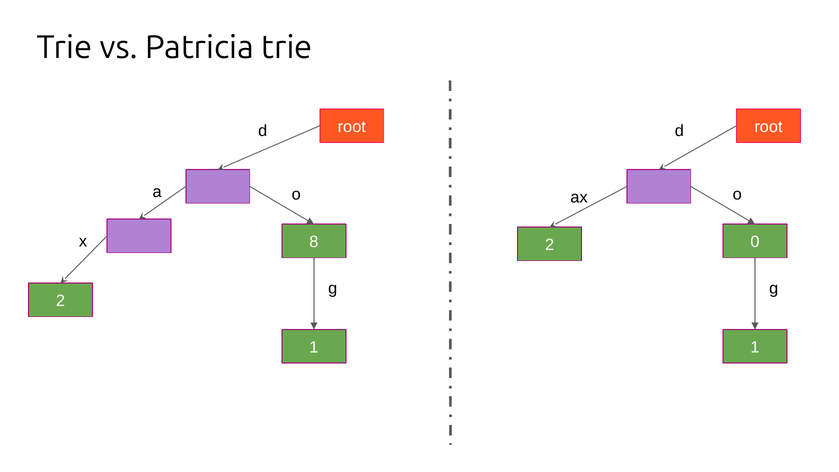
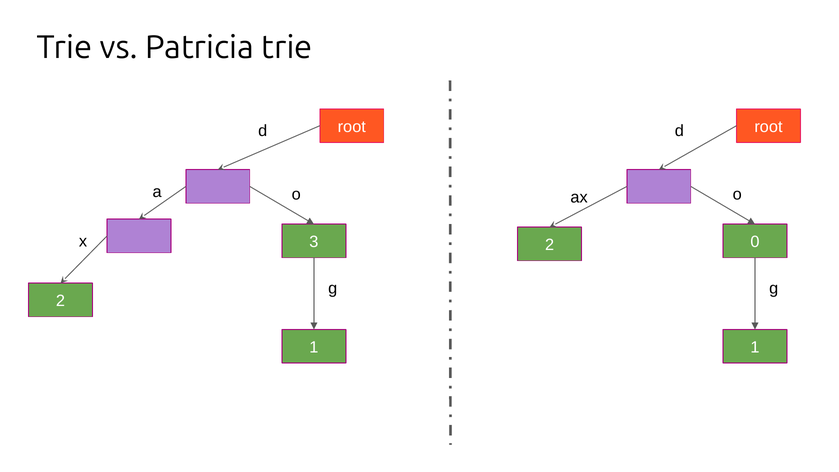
8: 8 -> 3 (314, 242)
